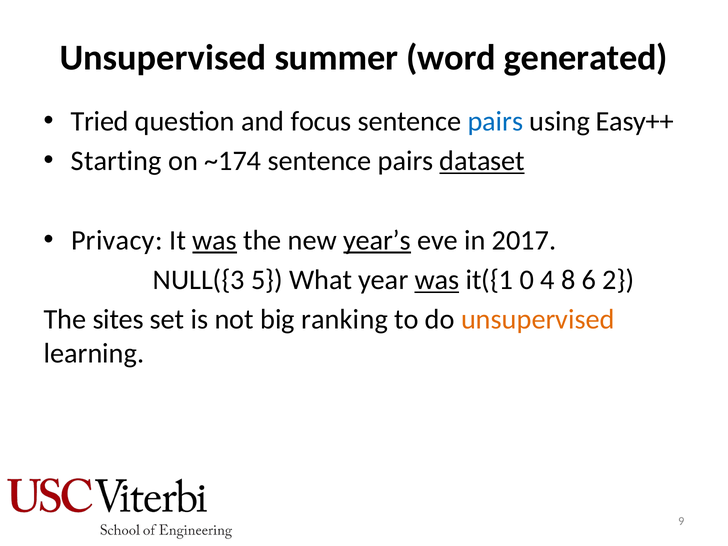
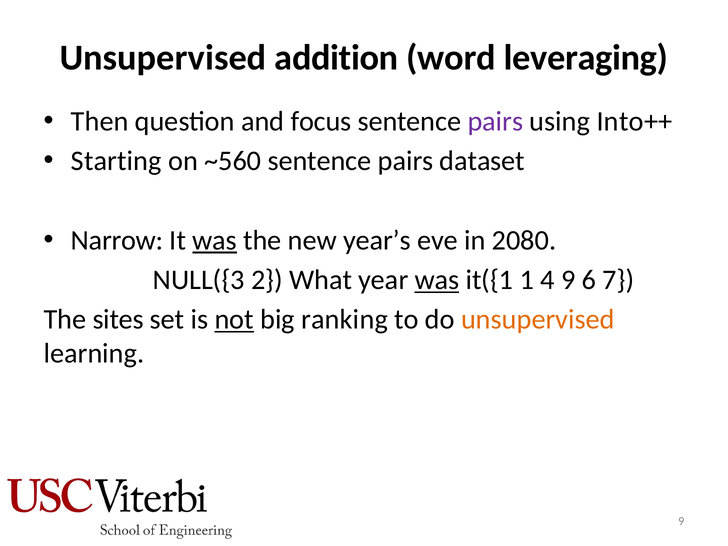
summer: summer -> addition (336, 58)
generated: generated -> leveraging (586, 58)
Tried: Tried -> Then (100, 121)
pairs colour: blue -> purple (495, 121)
Easy++: Easy++ -> Into++ (635, 121)
~174: ~174 -> ~560 (233, 161)
dataset underline: present -> none (482, 161)
Privacy: Privacy -> Narrow (117, 240)
year’s underline: present -> none (377, 240)
2017: 2017 -> 2080 (524, 240)
5: 5 -> 2 (267, 280)
0: 0 -> 1 (527, 280)
4 8: 8 -> 9 (568, 280)
2: 2 -> 7 (618, 280)
not underline: none -> present (234, 320)
